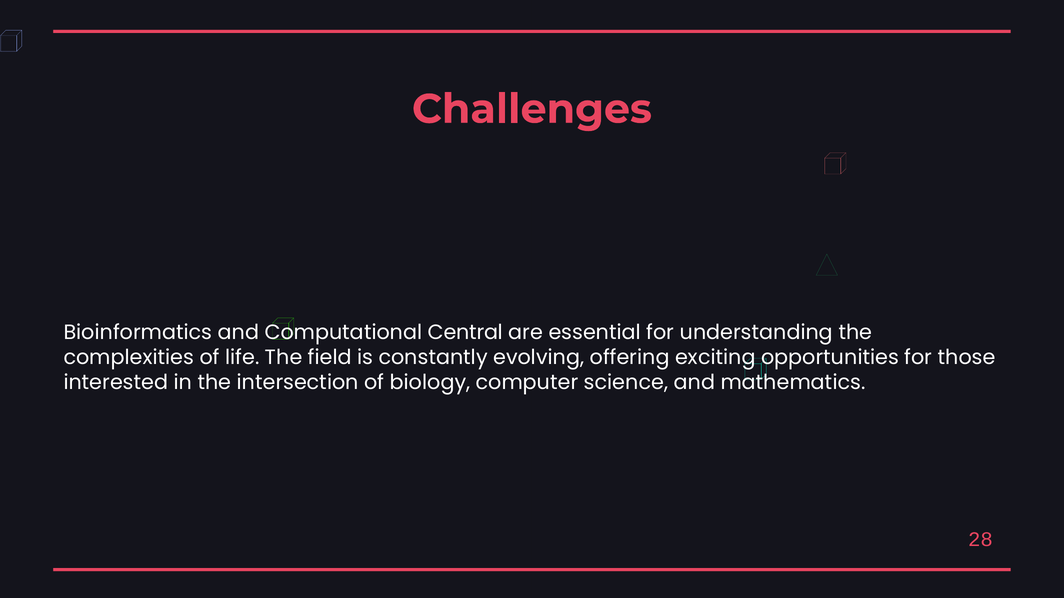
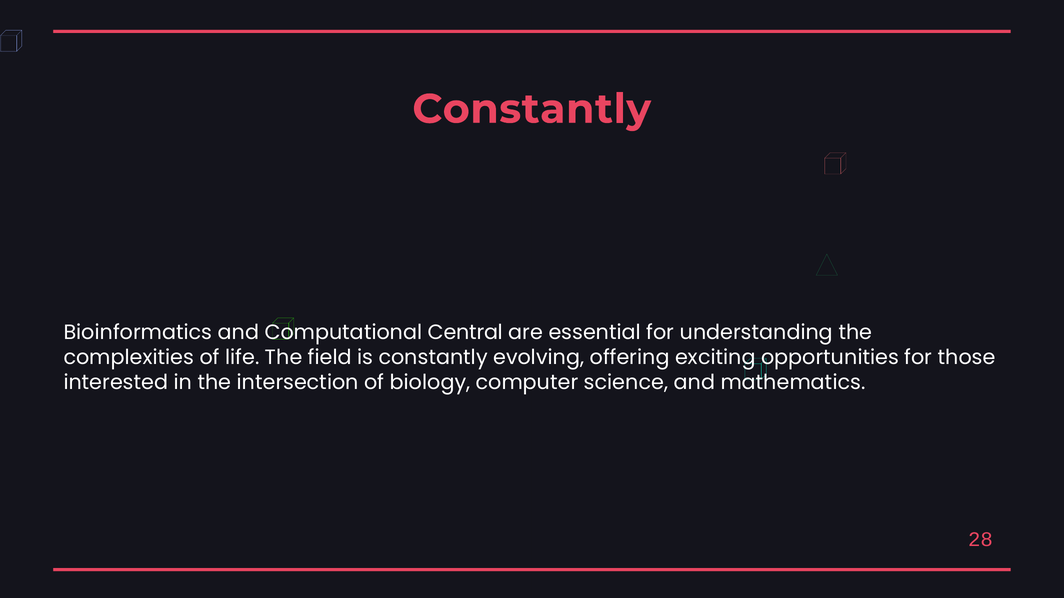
Challenges: Challenges -> Constantly (532, 109)
